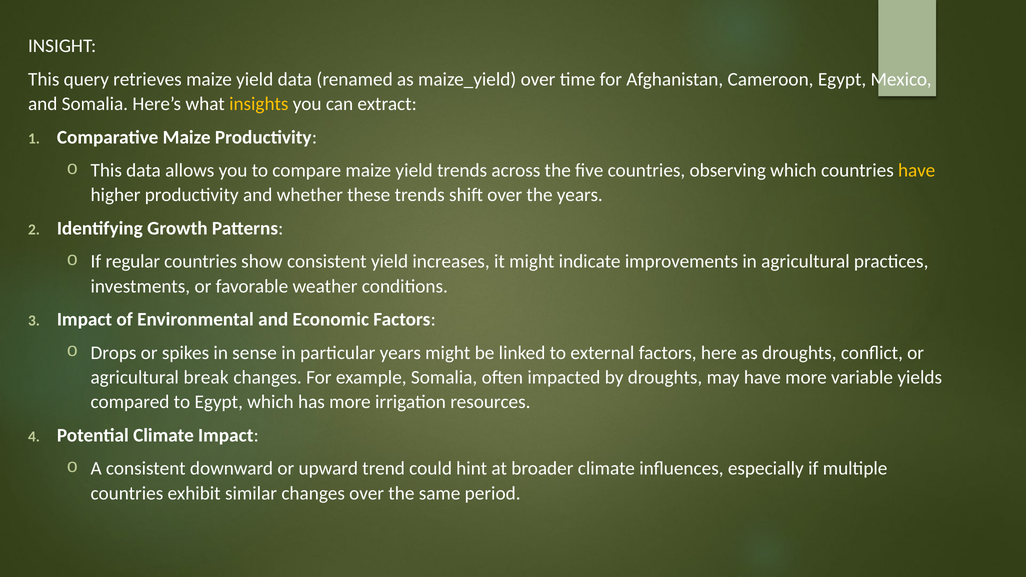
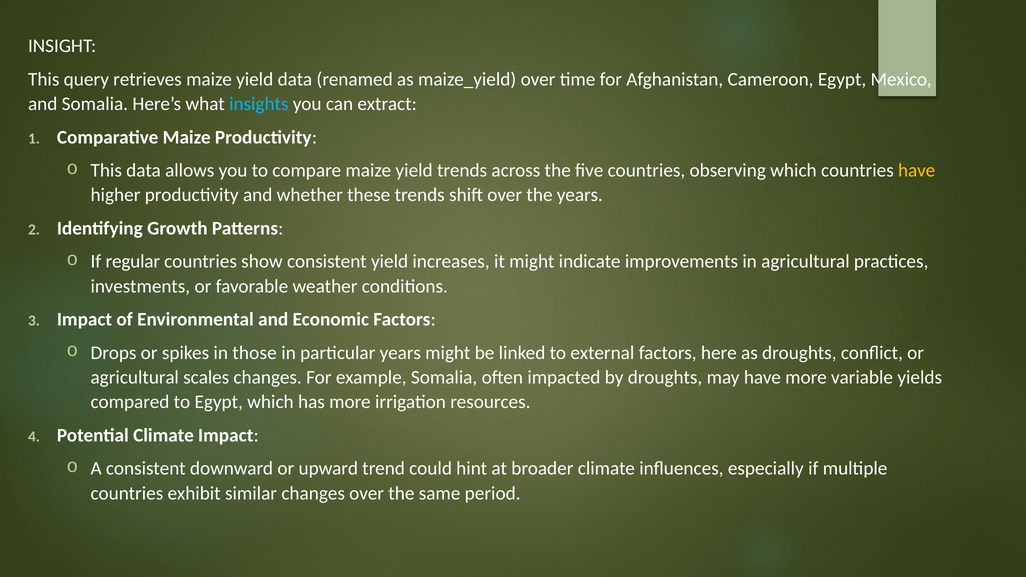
insights colour: yellow -> light blue (259, 104)
sense: sense -> those (255, 353)
break: break -> scales (206, 377)
